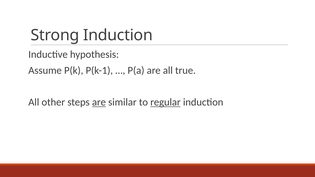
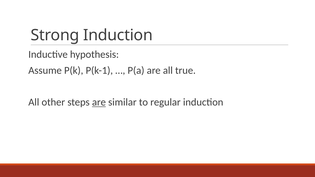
regular underline: present -> none (165, 102)
